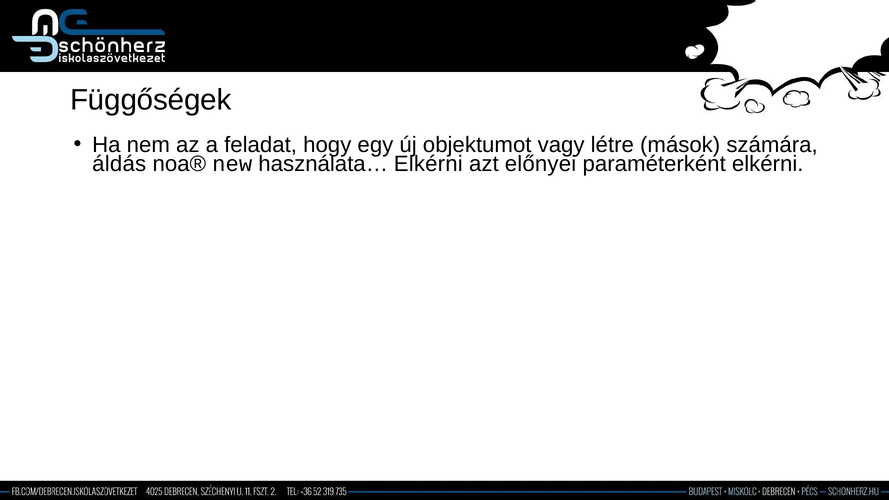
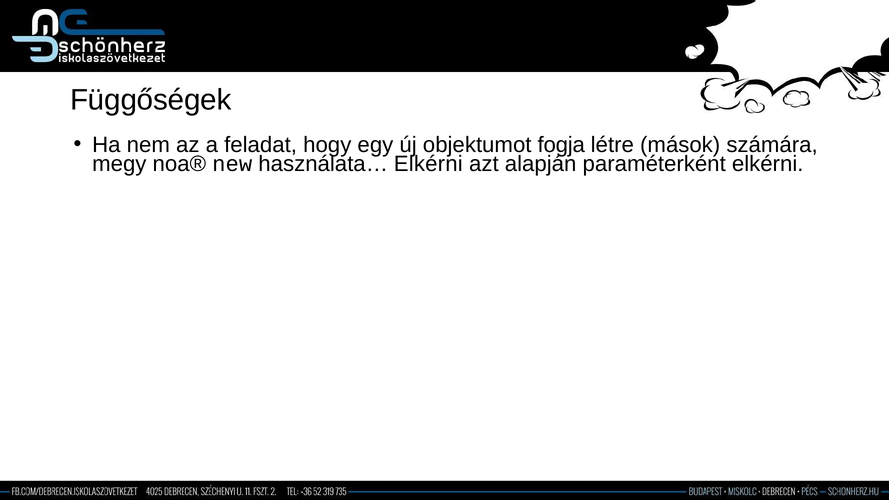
vagy: vagy -> fogja (561, 145)
áldás: áldás -> megy (119, 164)
előnyei: előnyei -> alapján (541, 164)
